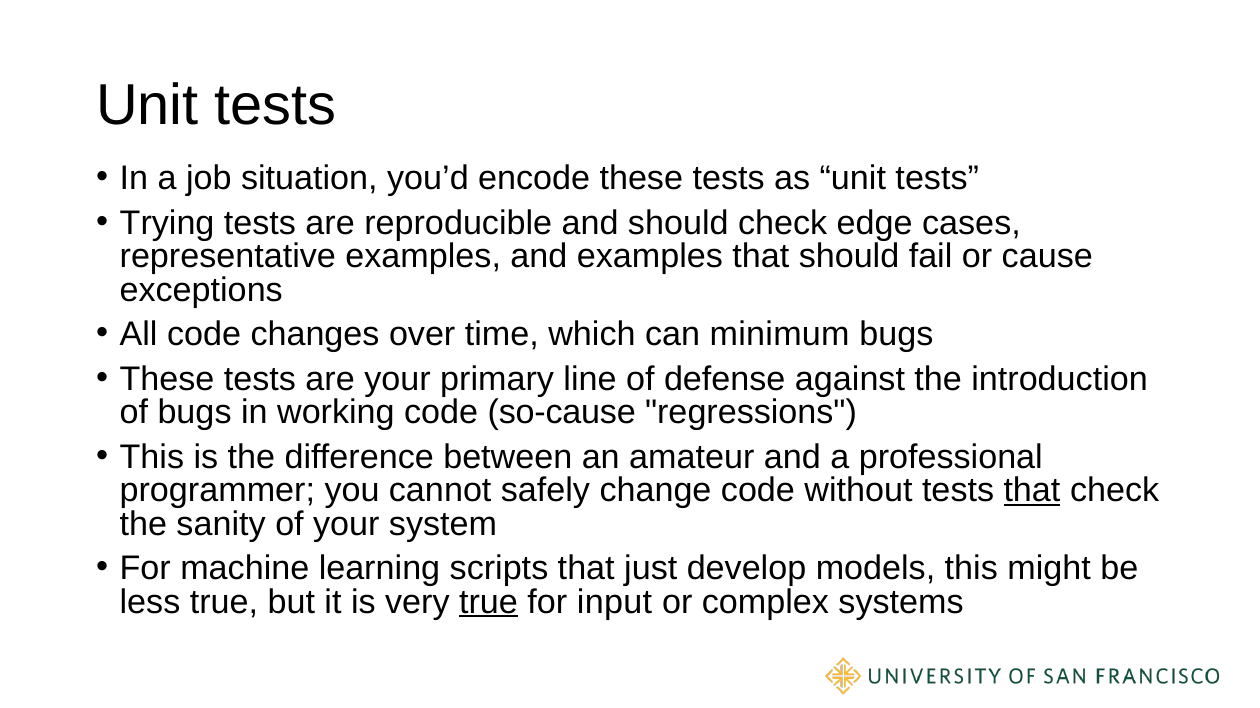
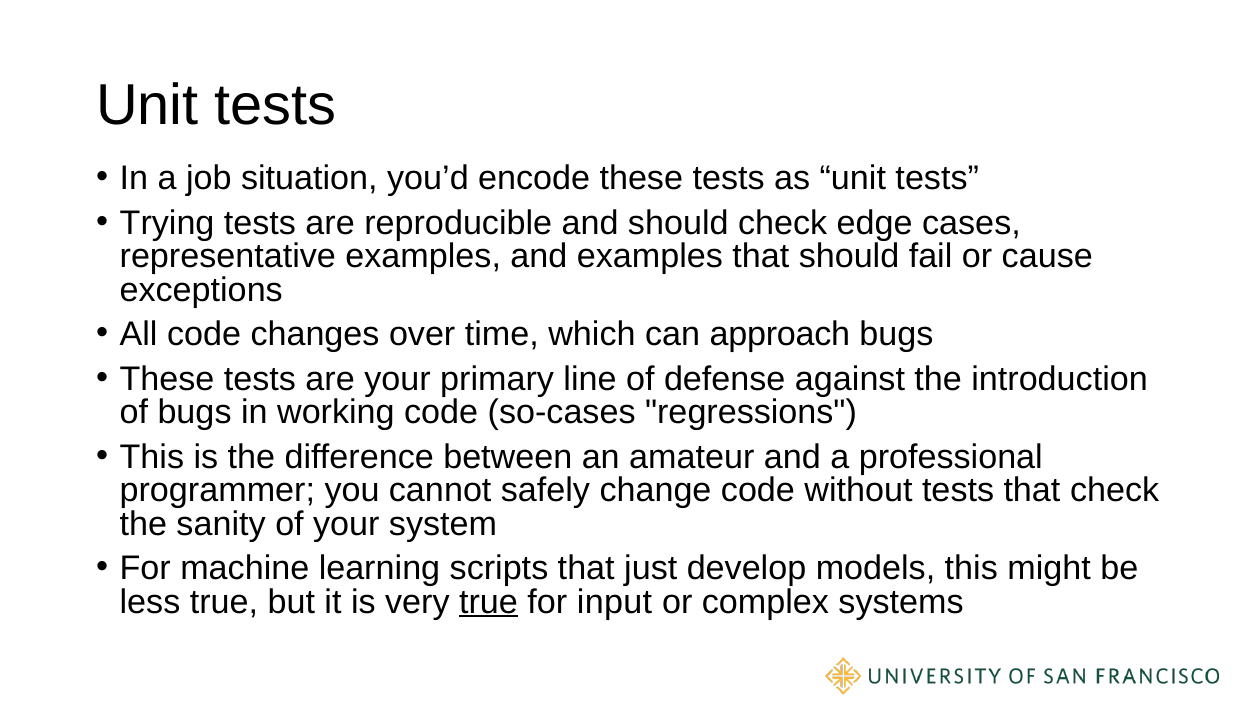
minimum: minimum -> approach (780, 335)
so-cause: so-cause -> so-cases (562, 413)
that underline: present -> none (1032, 491)
